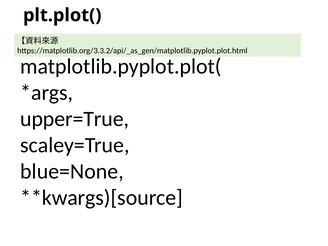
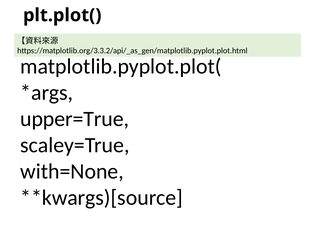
blue=None: blue=None -> with=None (72, 171)
